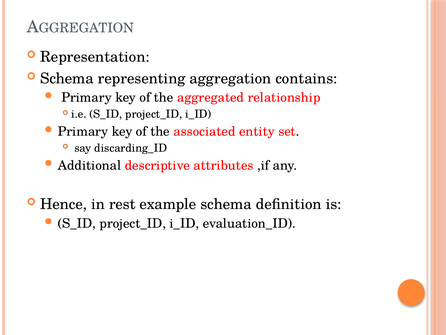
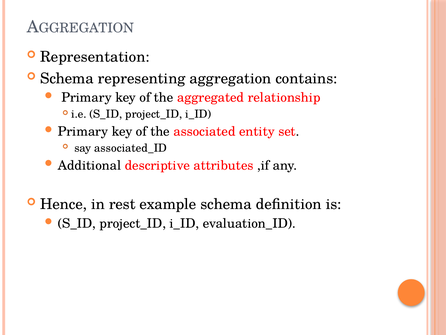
discarding_ID: discarding_ID -> associated_ID (131, 148)
